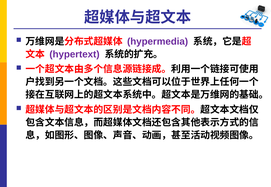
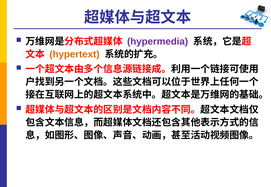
hypertext colour: purple -> orange (74, 54)
